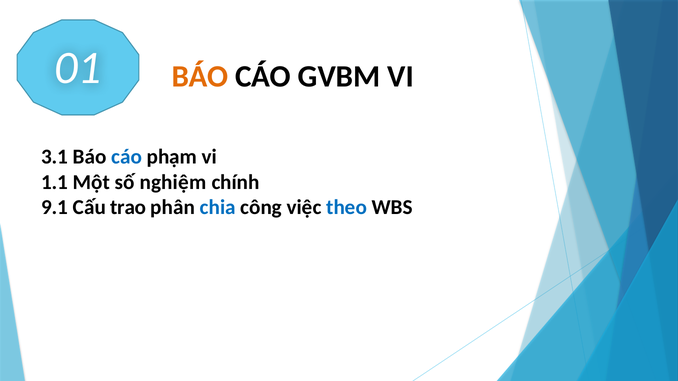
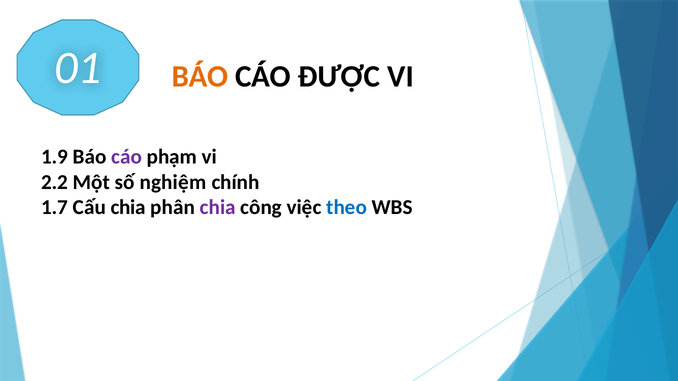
GVBM: GVBM -> ĐƯỢC (339, 76)
3.1: 3.1 -> 1.9 (55, 157)
cáo colour: blue -> purple (127, 157)
1.1: 1.1 -> 2.2 (55, 182)
9.1: 9.1 -> 1.7 (55, 208)
Cấu trao: trao -> chia (128, 208)
chia colour: blue -> purple (218, 208)
